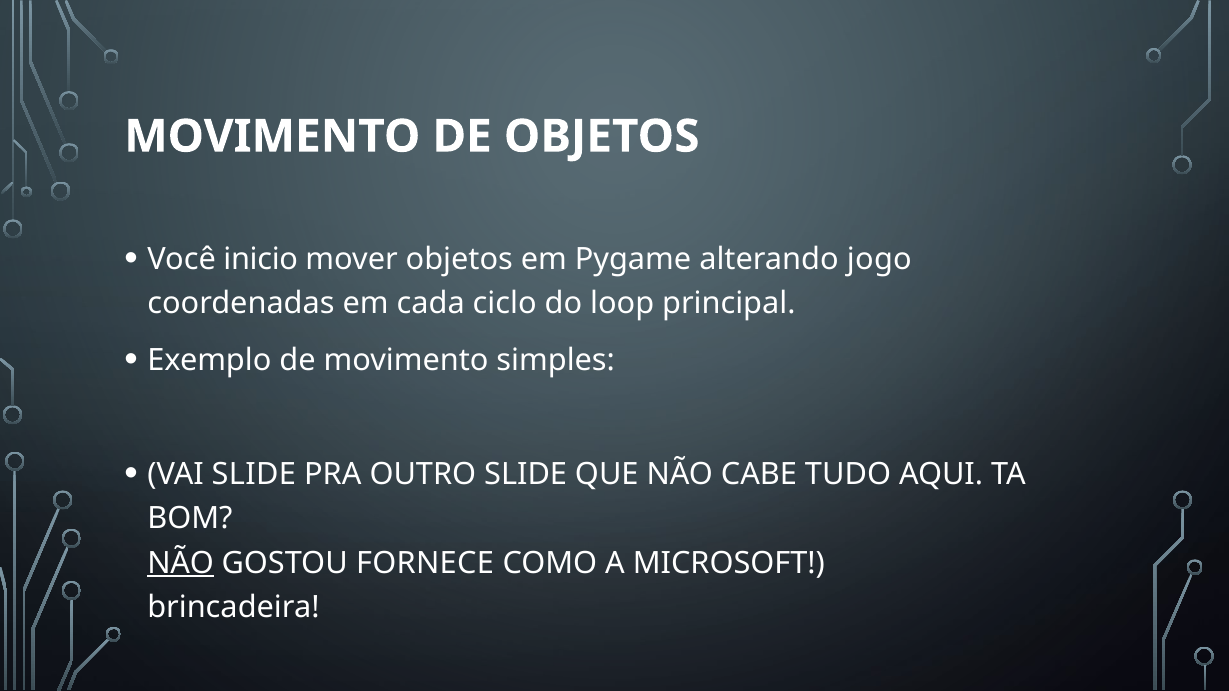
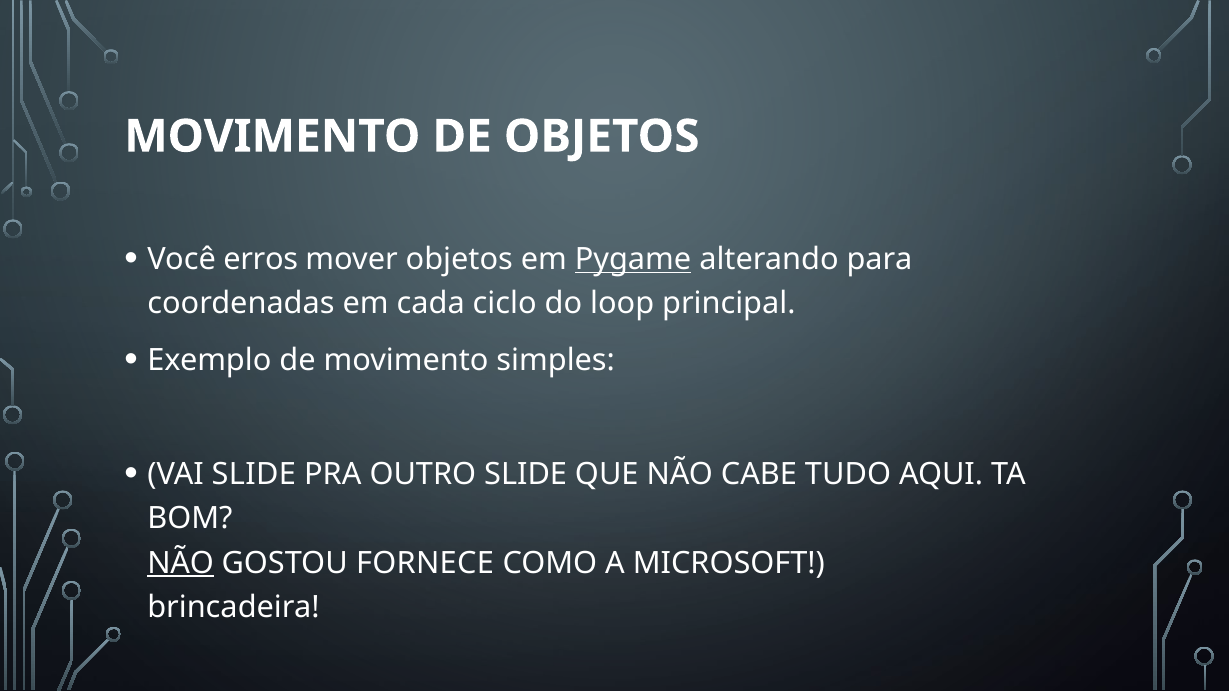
inicio: inicio -> erros (261, 259)
Pygame underline: none -> present (633, 259)
jogo: jogo -> para (880, 259)
